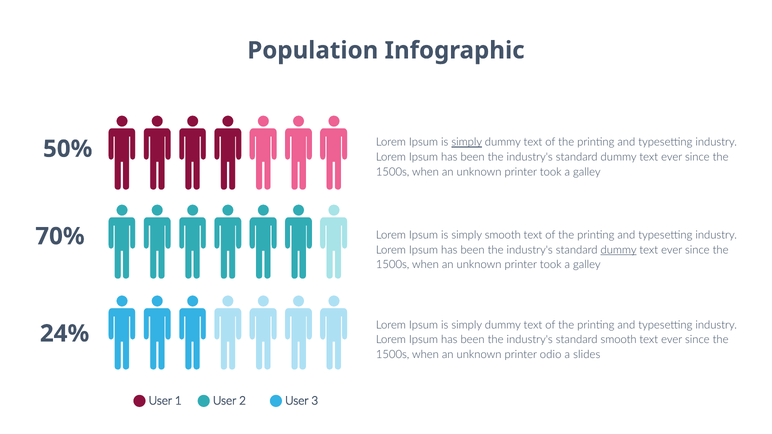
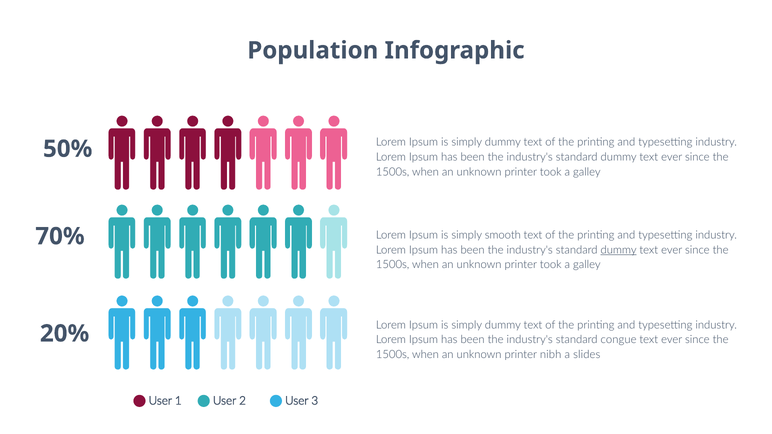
simply underline: present -> none (467, 142)
24%: 24% -> 20% (65, 334)
standard smooth: smooth -> congue (619, 340)
odio: odio -> nibh (551, 355)
